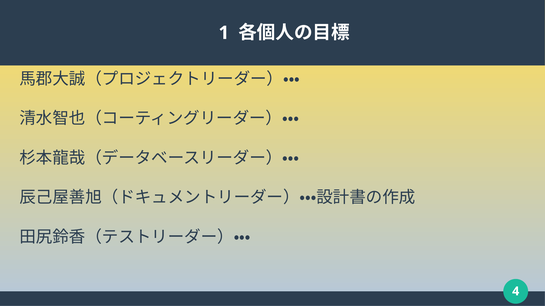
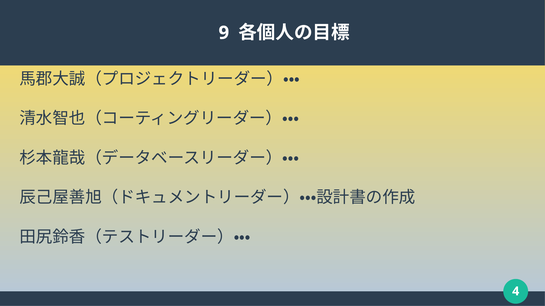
1: 1 -> 9 (224, 33)
